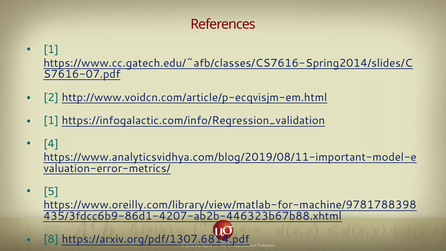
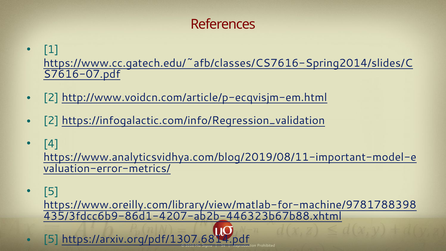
1: 1 -> 2 (51, 121)
8: 8 -> 5 (51, 239)
